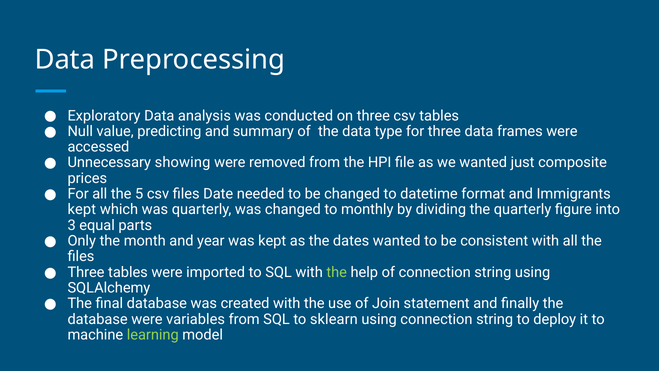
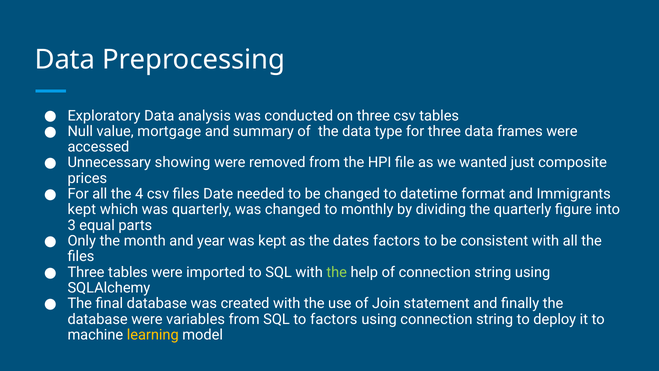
predicting: predicting -> mortgage (169, 131)
5: 5 -> 4 (139, 194)
dates wanted: wanted -> factors (397, 241)
to sklearn: sklearn -> factors (334, 319)
learning colour: light green -> yellow (153, 335)
